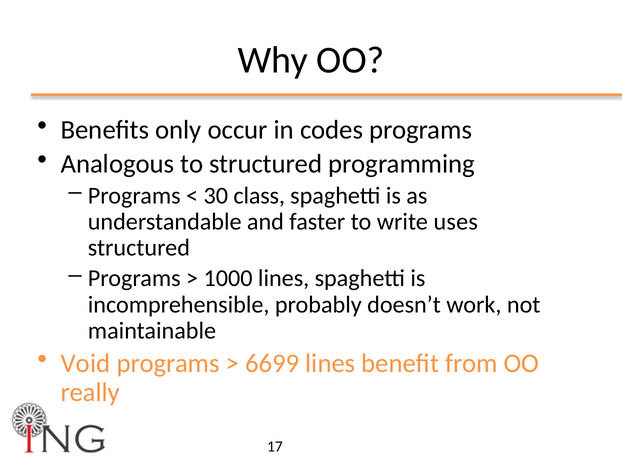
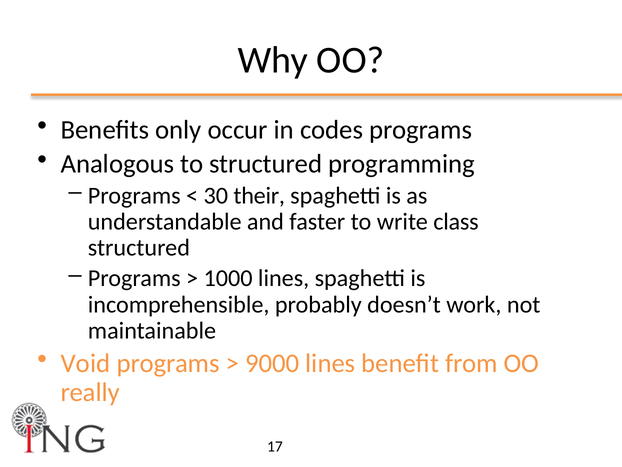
class: class -> their (259, 195)
uses: uses -> class (456, 222)
6699: 6699 -> 9000 (272, 363)
